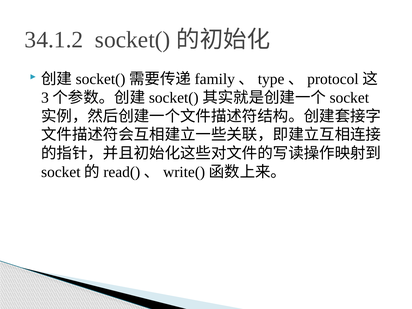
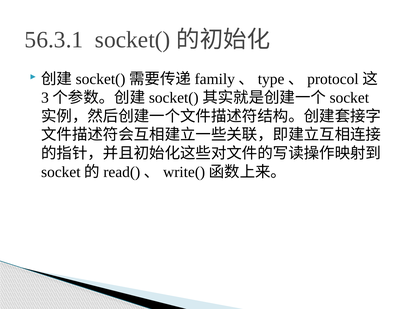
34.1.2: 34.1.2 -> 56.3.1 (54, 40)
